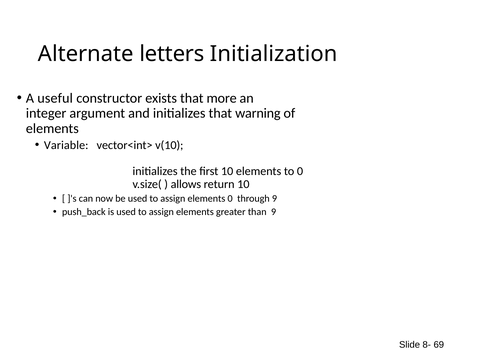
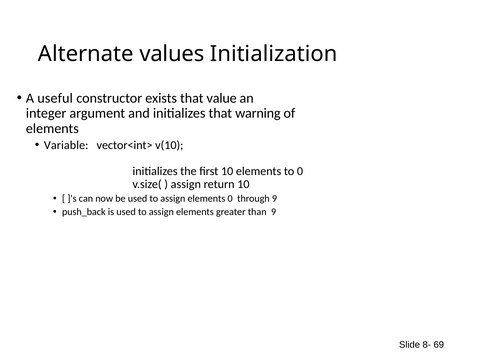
letters: letters -> values (172, 54)
more: more -> value (222, 98)
allows: allows -> assign (186, 184)
